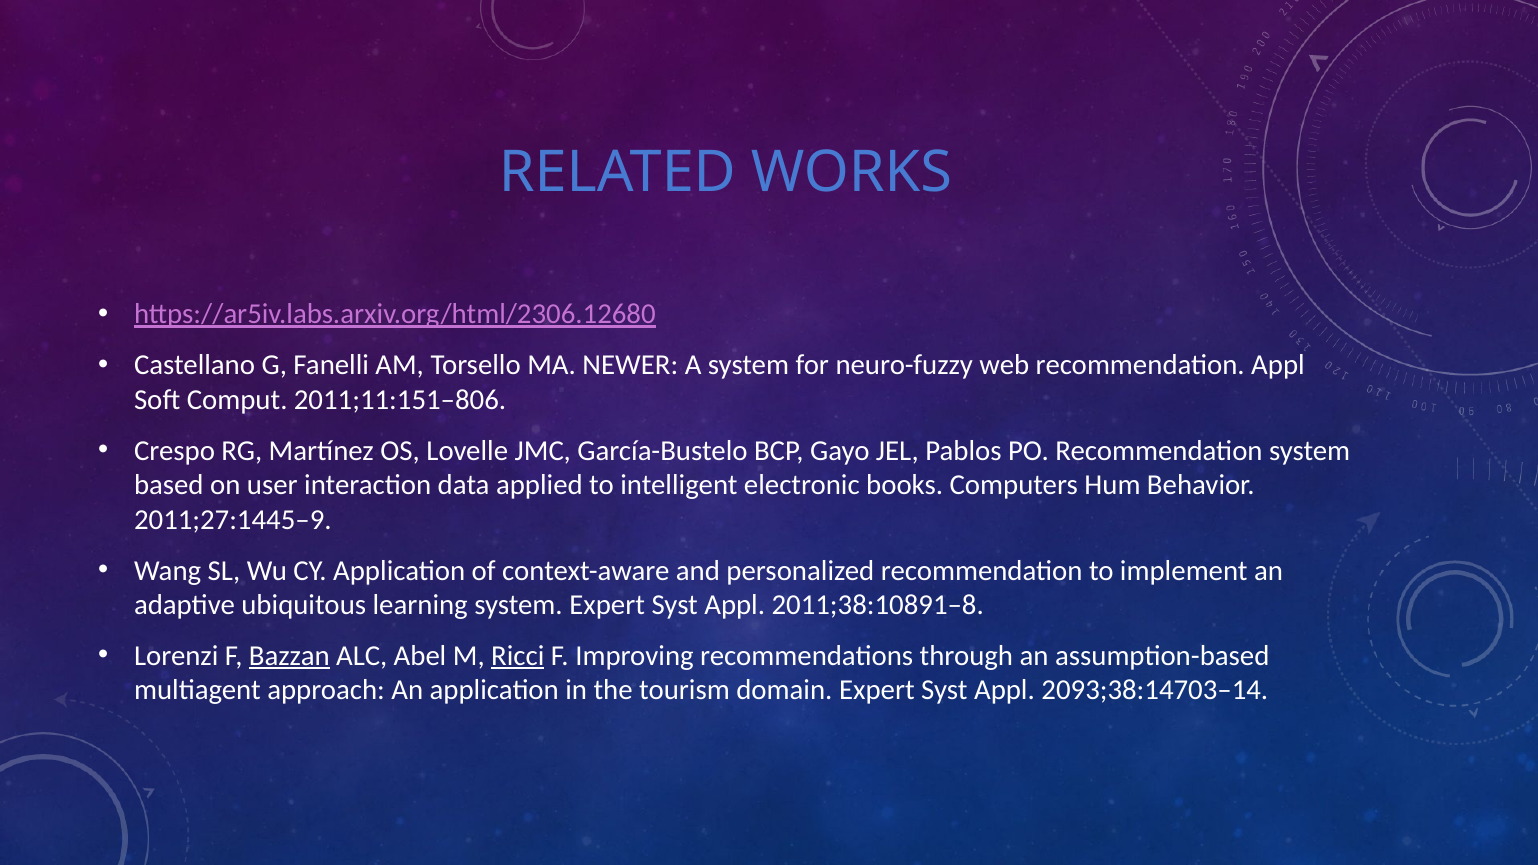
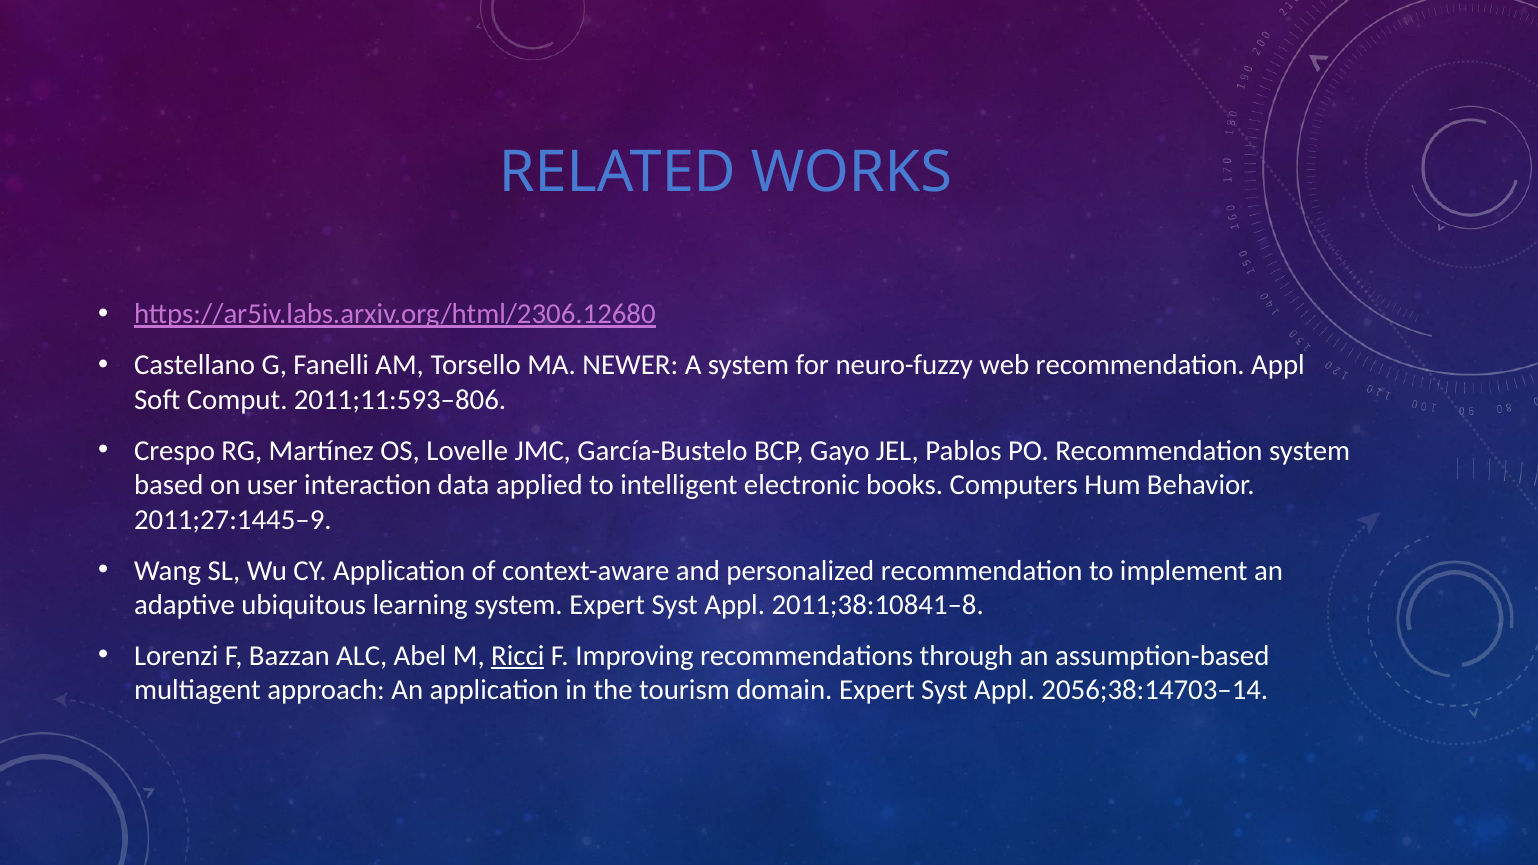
2011;11:151–806: 2011;11:151–806 -> 2011;11:593–806 (400, 400)
2011;38:10891–8: 2011;38:10891–8 -> 2011;38:10841–8 (878, 605)
Bazzan underline: present -> none (289, 656)
2093;38:14703–14: 2093;38:14703–14 -> 2056;38:14703–14 (1155, 690)
